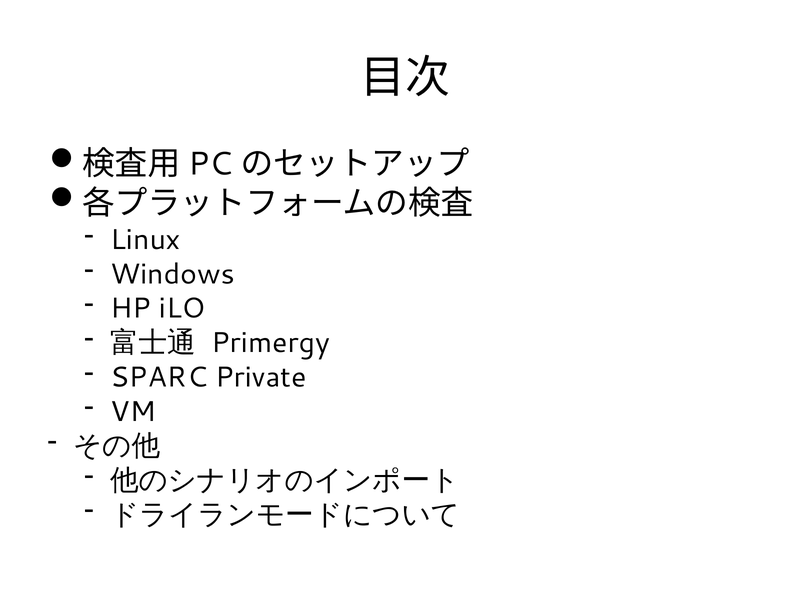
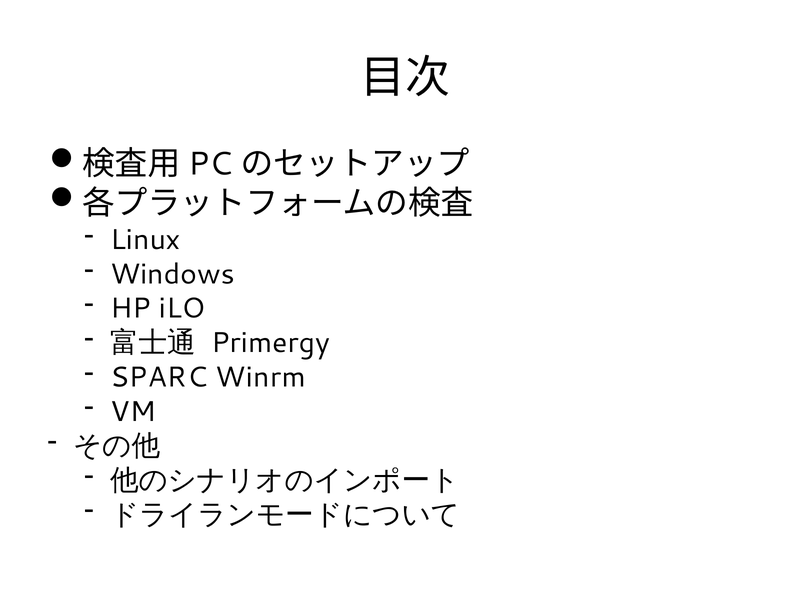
Private: Private -> Winrm (261, 377)
